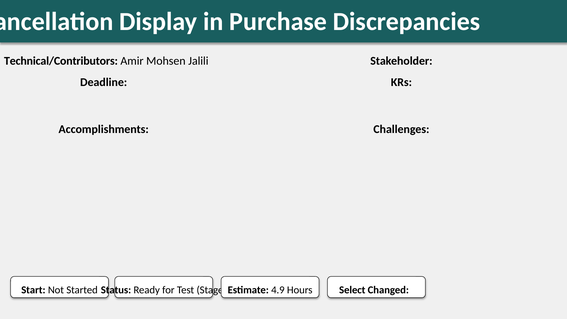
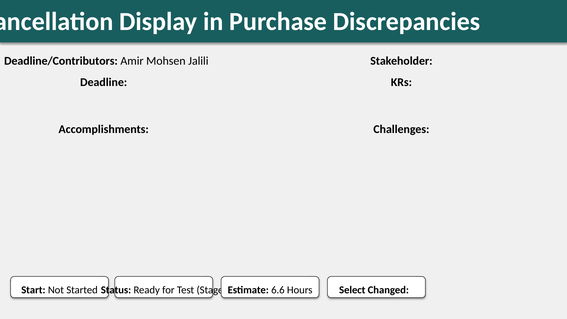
Technical/Contributors: Technical/Contributors -> Deadline/Contributors (61, 61)
4.9: 4.9 -> 6.6 (278, 290)
